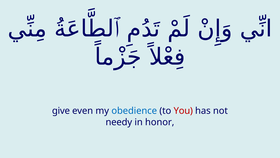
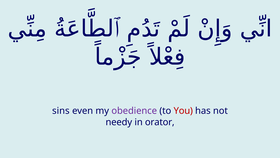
give: give -> sins (61, 111)
obedience colour: blue -> purple (134, 111)
honor: honor -> orator (160, 122)
